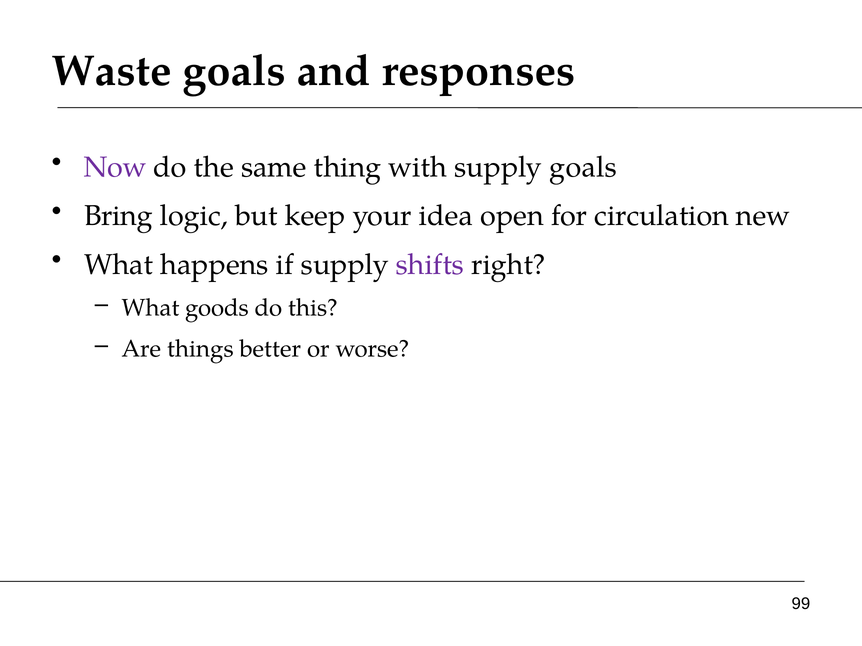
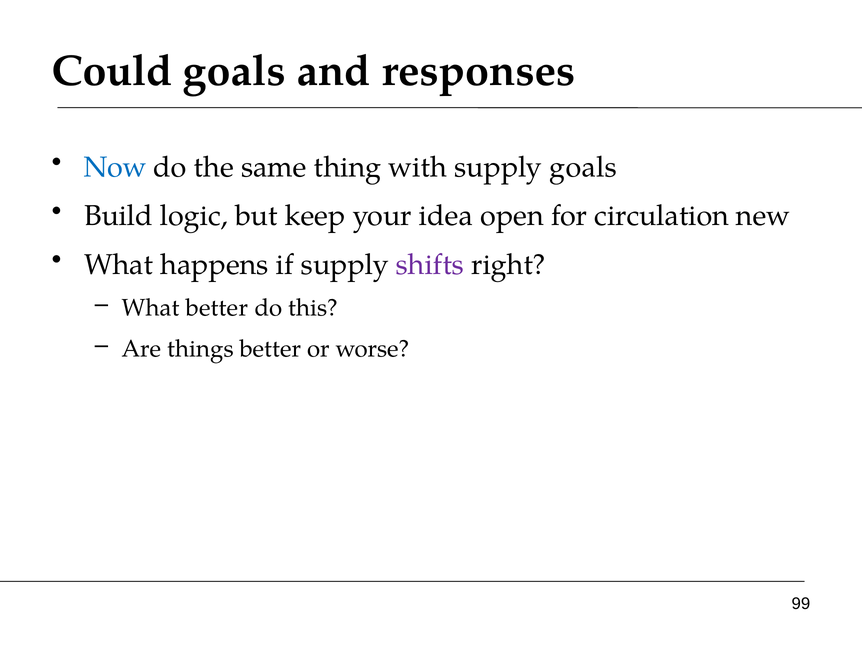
Waste: Waste -> Could (112, 71)
Now colour: purple -> blue (115, 167)
Bring: Bring -> Build (118, 216)
What goods: goods -> better (217, 308)
